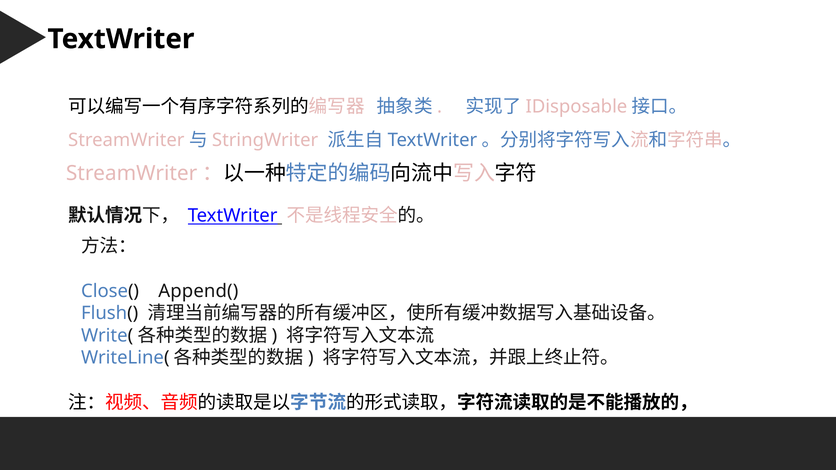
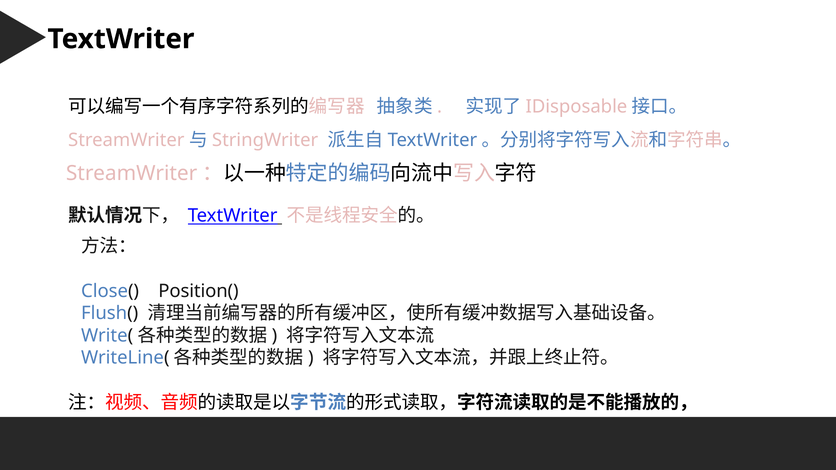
Append(: Append( -> Position( (198, 291)
